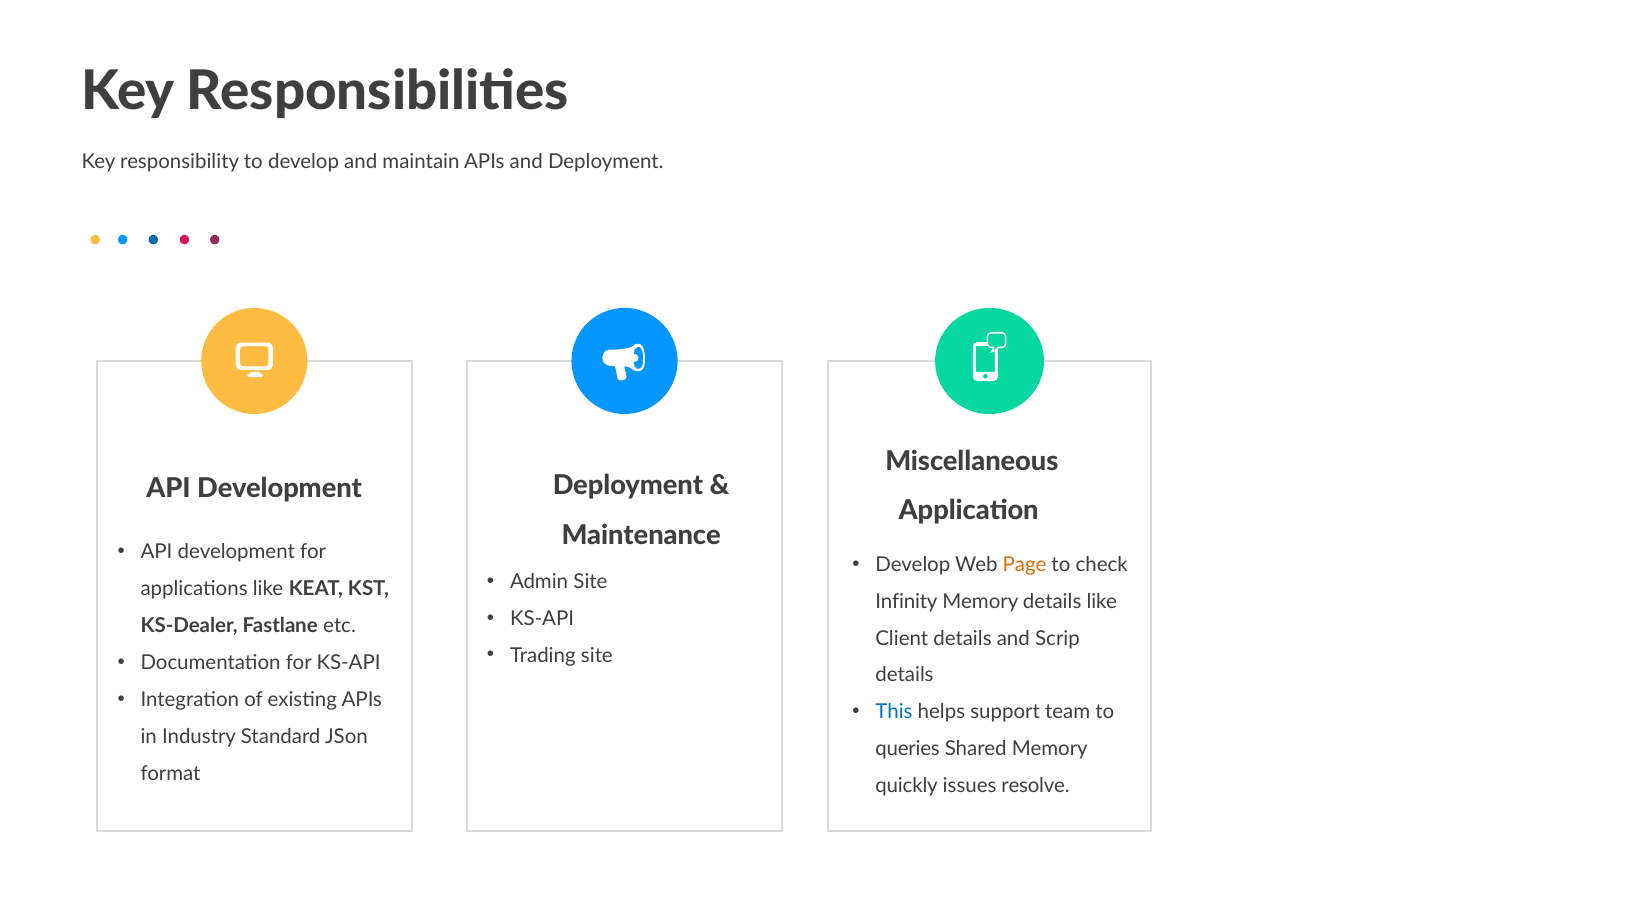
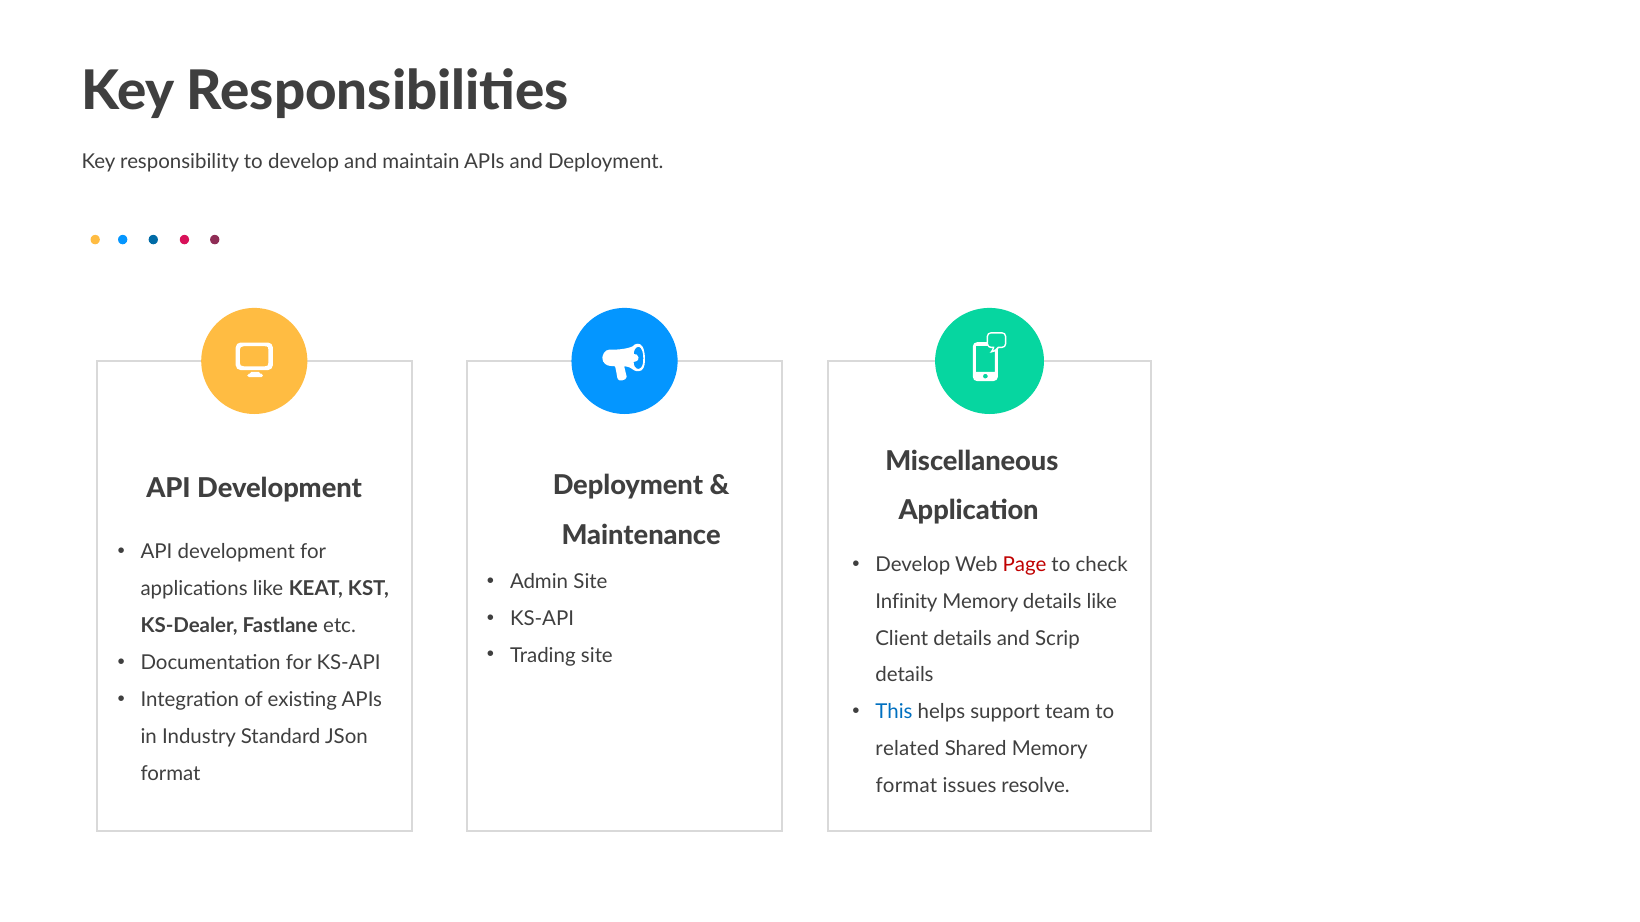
Page colour: orange -> red (1025, 565)
queries: queries -> related (907, 749)
quickly: quickly -> format (906, 786)
